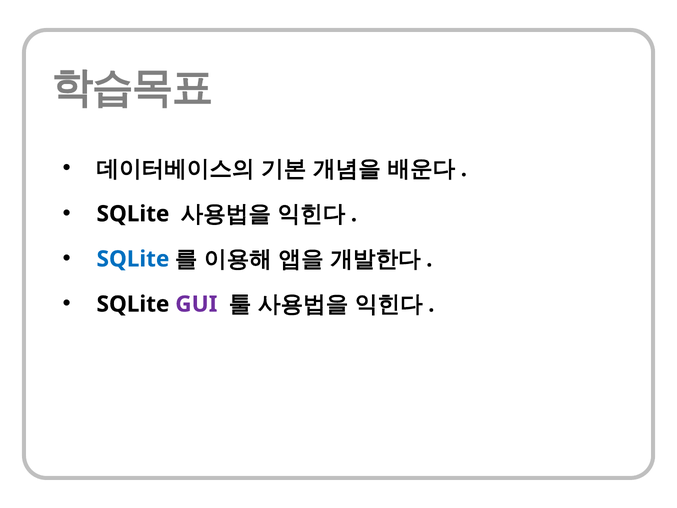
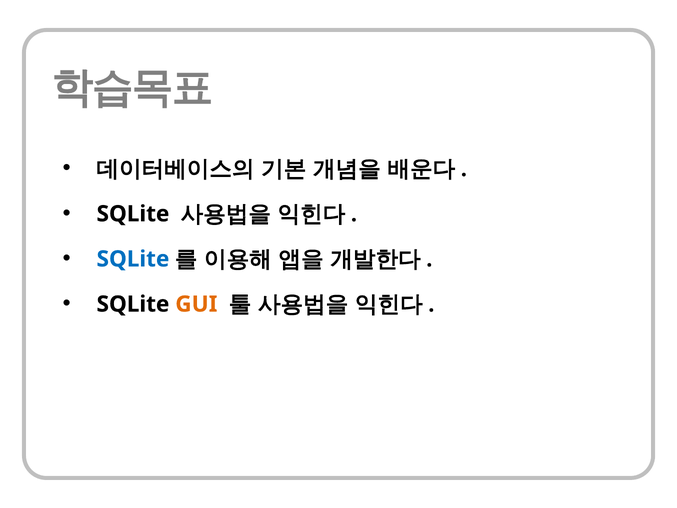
GUI colour: purple -> orange (196, 304)
